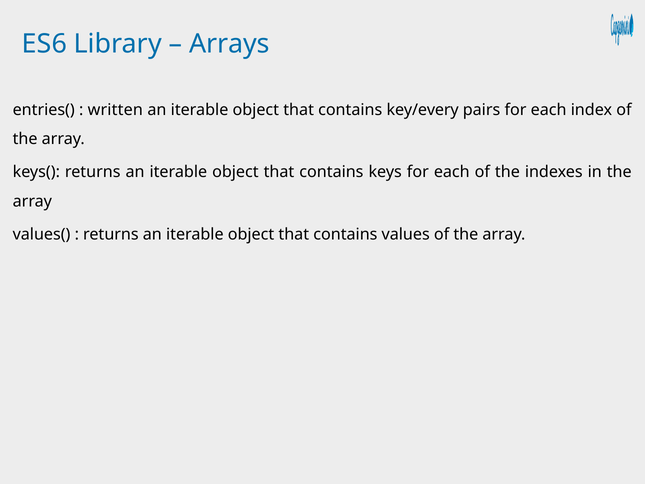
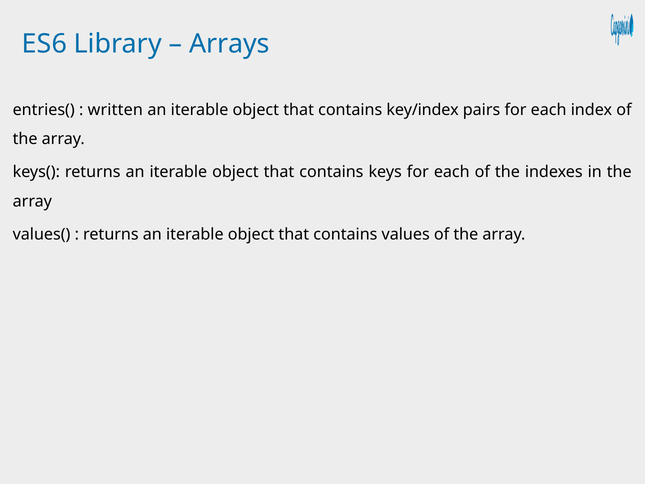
key/every: key/every -> key/index (423, 110)
